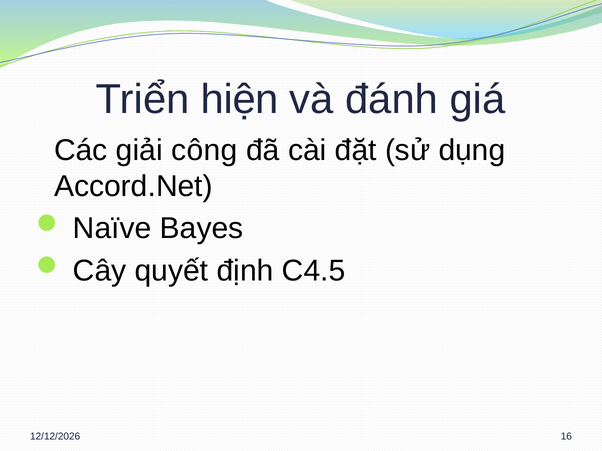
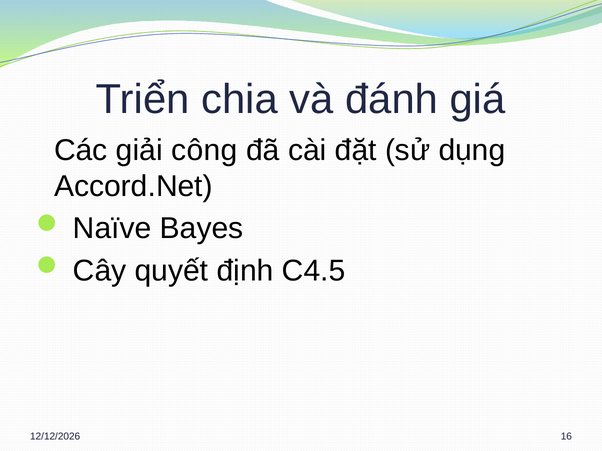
hiện: hiện -> chia (240, 99)
